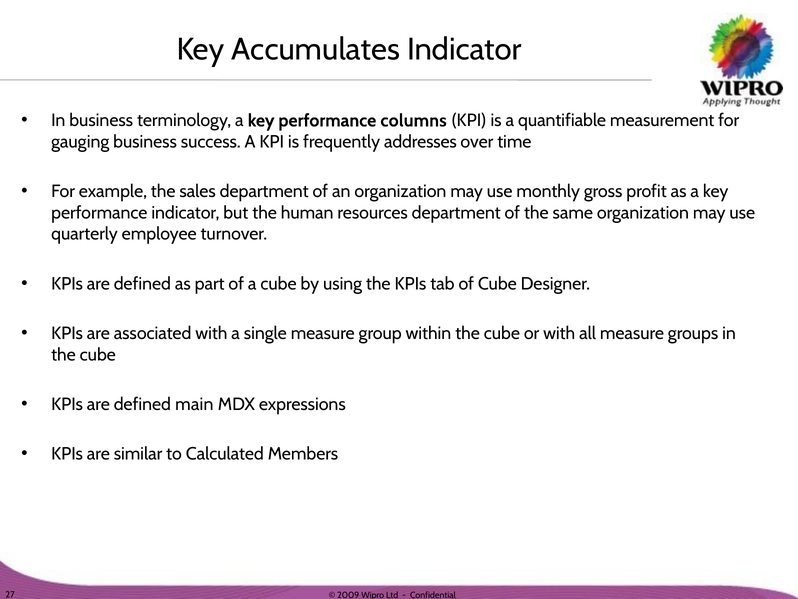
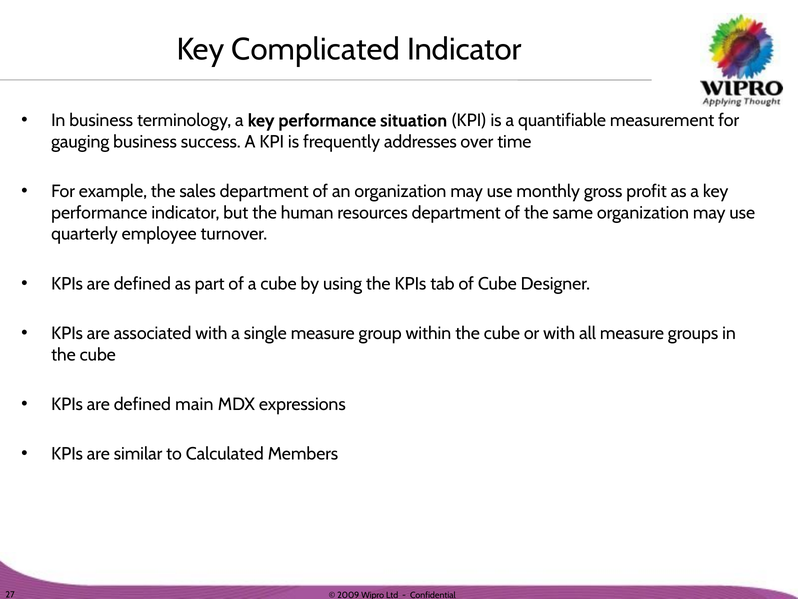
Accumulates: Accumulates -> Complicated (316, 49)
columns: columns -> situation (414, 120)
